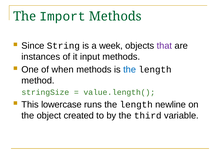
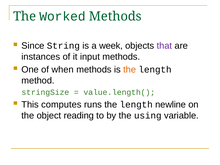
Import: Import -> Worked (63, 16)
the colour: blue -> orange (130, 70)
lowercase: lowercase -> computes (61, 105)
created: created -> reading (79, 116)
third: third -> using (148, 116)
